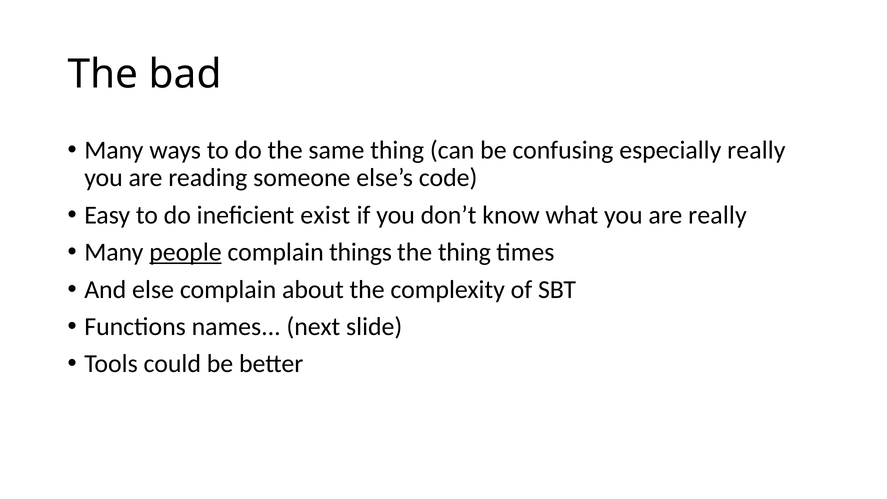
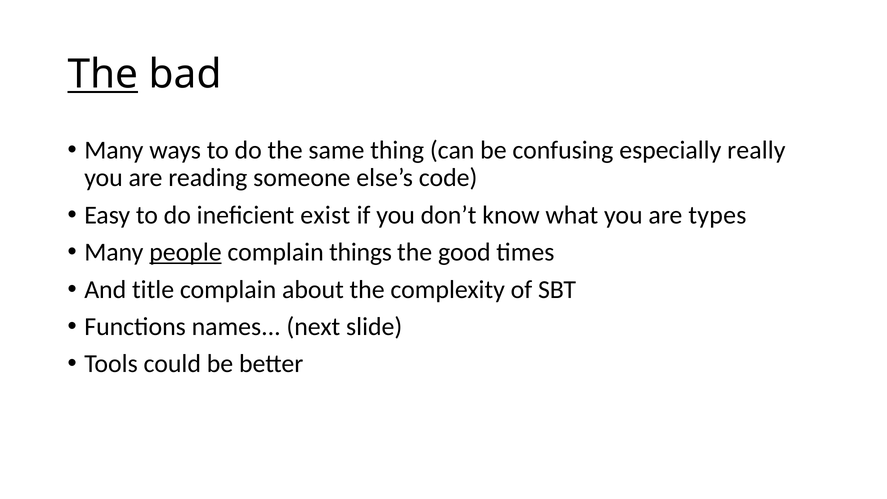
The underline: none -> present (103, 75)
are really: really -> types (717, 215)
the thing: thing -> good (464, 252)
else: else -> title (153, 289)
